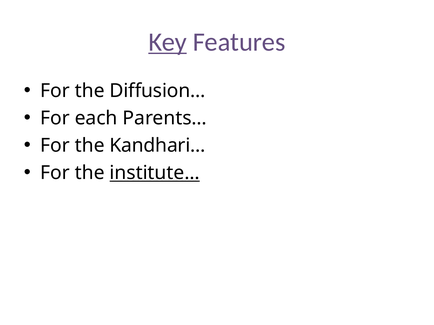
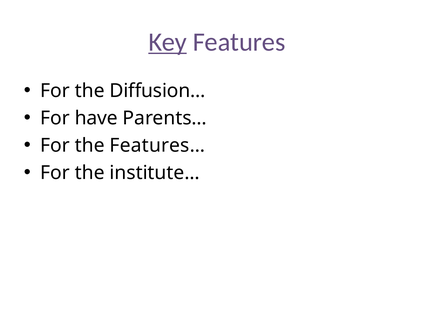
each: each -> have (96, 118)
Kandhari…: Kandhari… -> Features… (157, 146)
institute… underline: present -> none (155, 173)
